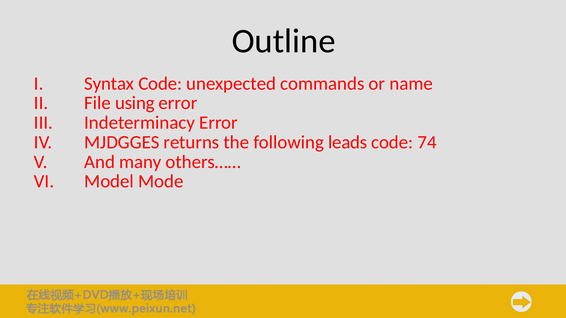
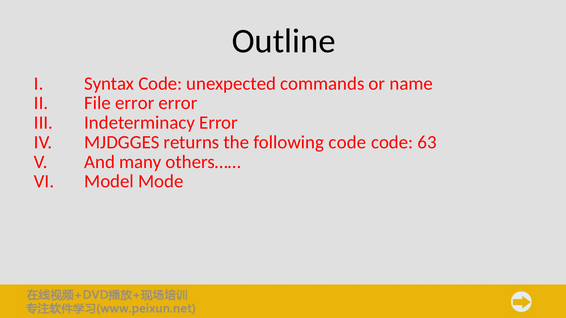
File using: using -> error (135, 103)
following leads: leads -> code (347, 142)
74: 74 -> 63 (427, 142)
